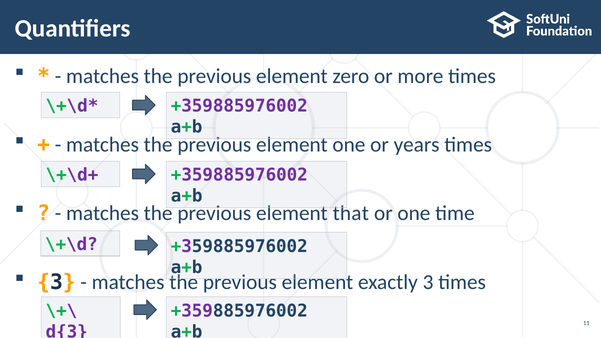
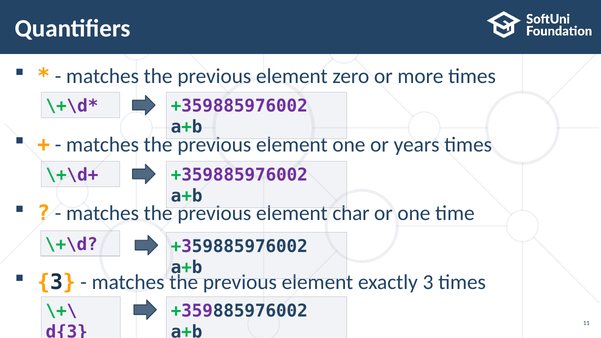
that: that -> char (351, 214)
